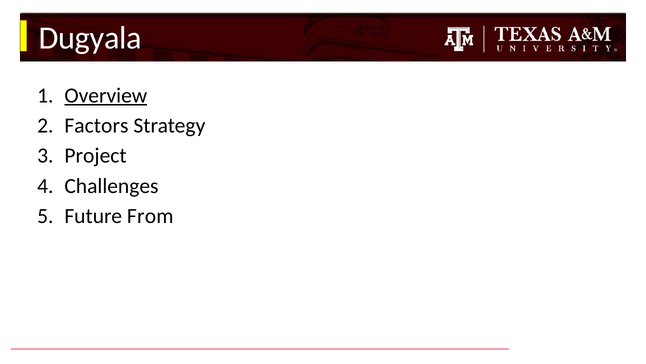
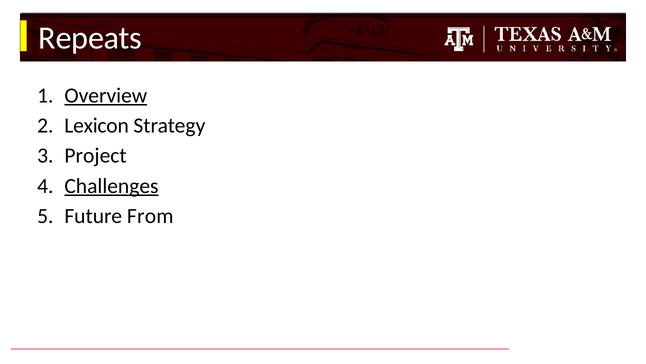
Dugyala: Dugyala -> Repeats (90, 38)
Factors: Factors -> Lexicon (97, 125)
Challenges underline: none -> present (111, 186)
